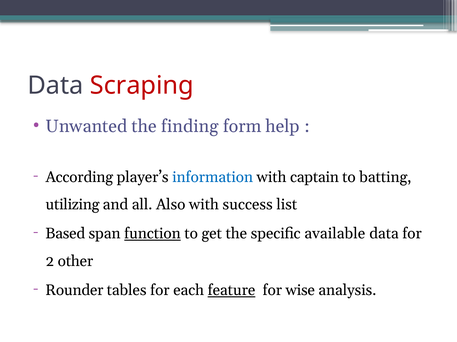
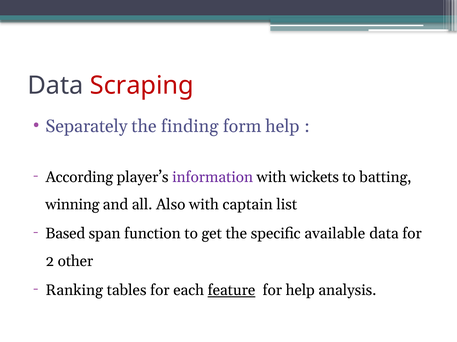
Unwanted: Unwanted -> Separately (87, 127)
information colour: blue -> purple (213, 177)
captain: captain -> wickets (314, 177)
utilizing: utilizing -> winning (72, 205)
success: success -> captain (248, 205)
function underline: present -> none (152, 234)
Rounder: Rounder -> Ranking (74, 291)
for wise: wise -> help (300, 291)
